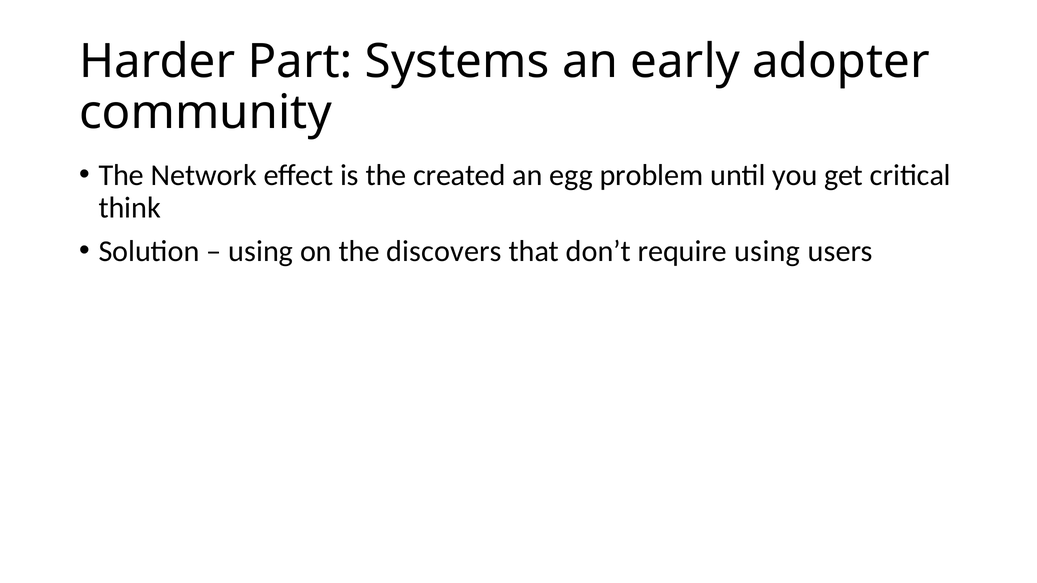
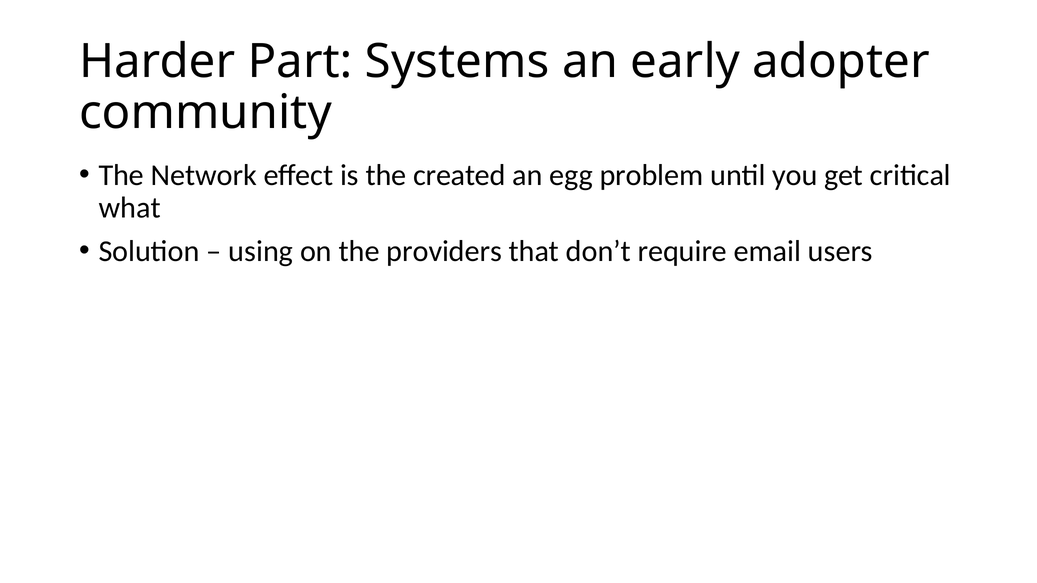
think: think -> what (130, 208)
discovers: discovers -> providers (444, 251)
require using: using -> email (767, 251)
